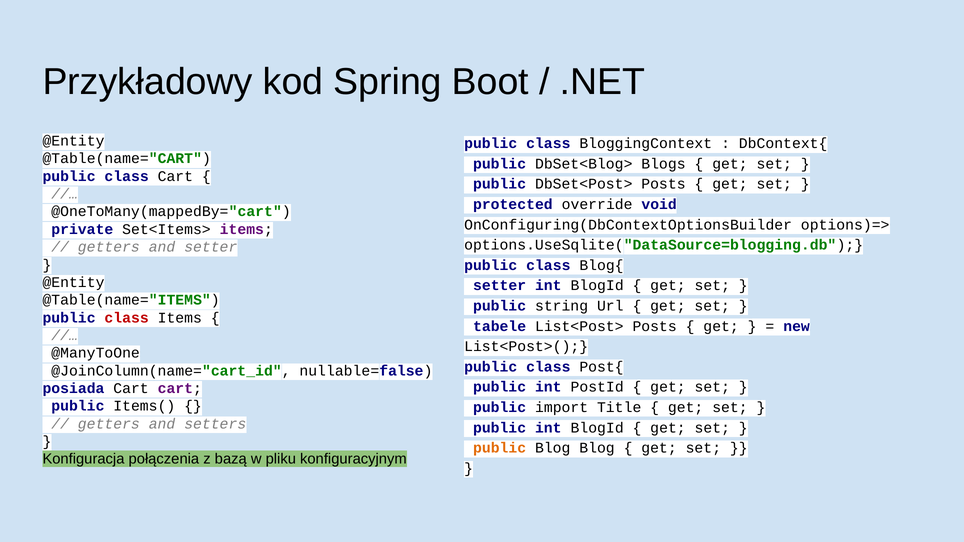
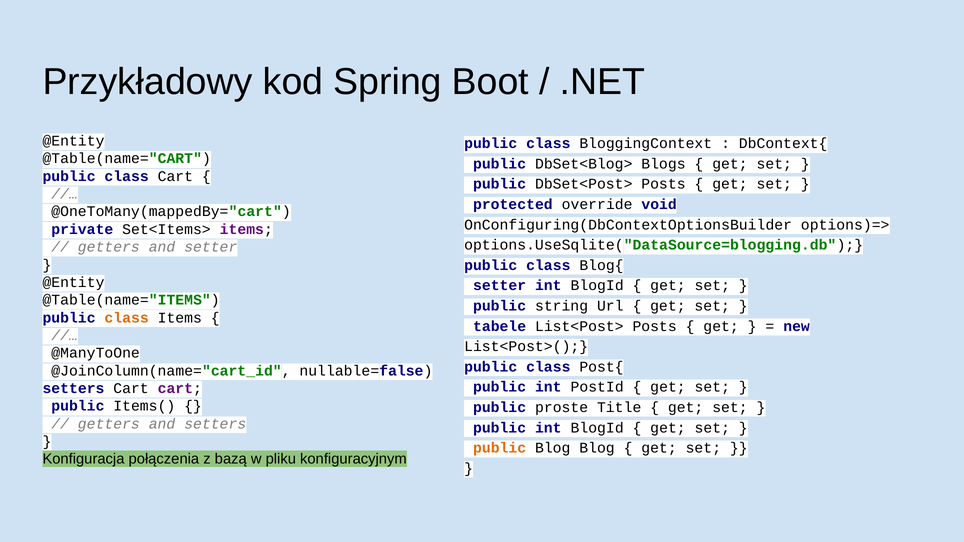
class colour: red -> orange (127, 318)
posiada: posiada -> setters (73, 389)
import: import -> proste (562, 408)
